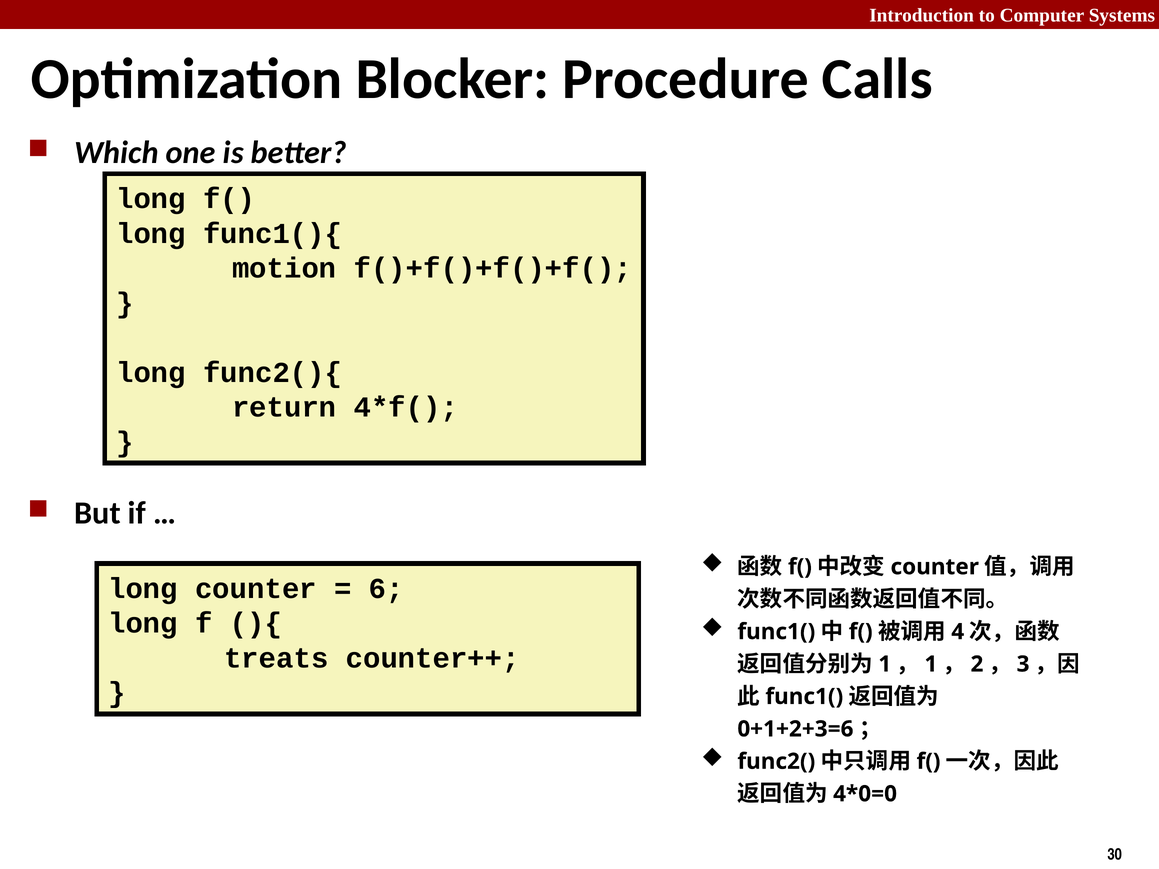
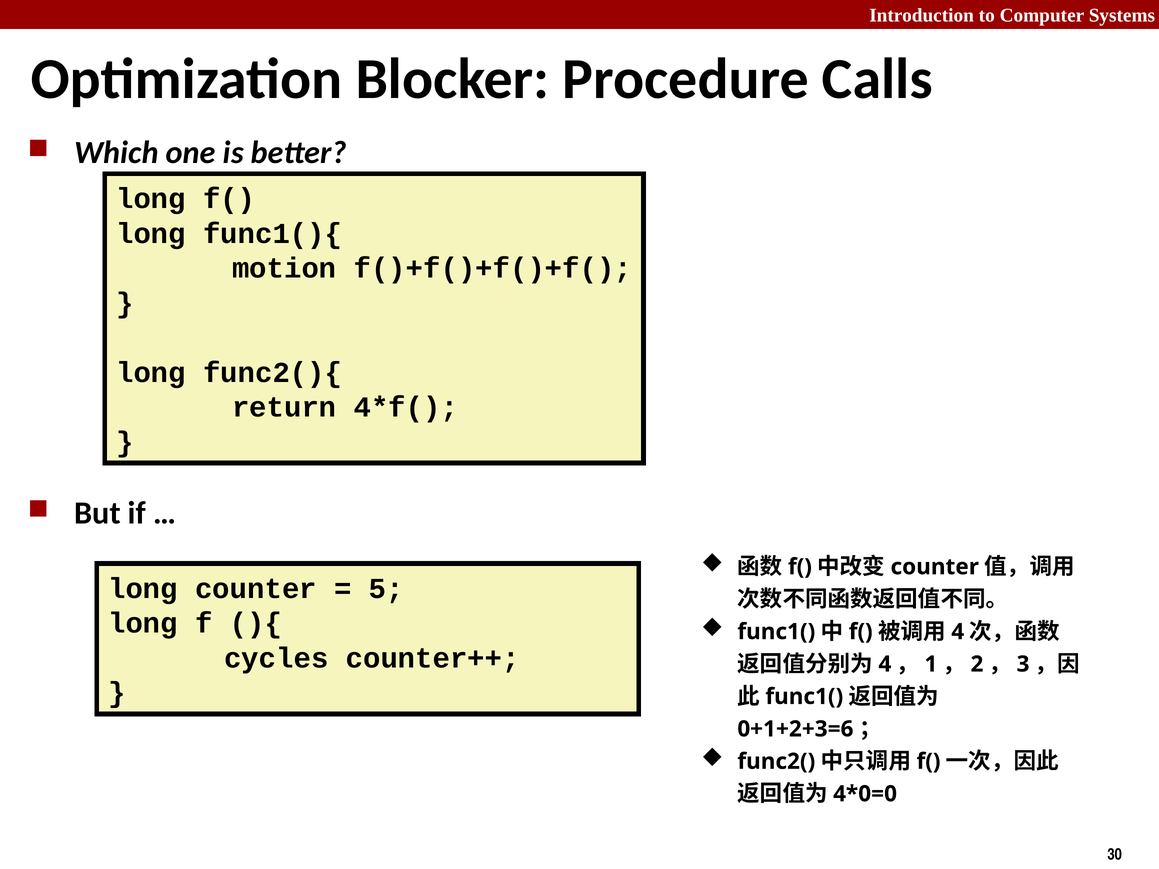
6: 6 -> 5 (386, 589)
treats: treats -> cycles (276, 658)
1: 1 -> 4 (885, 664)
